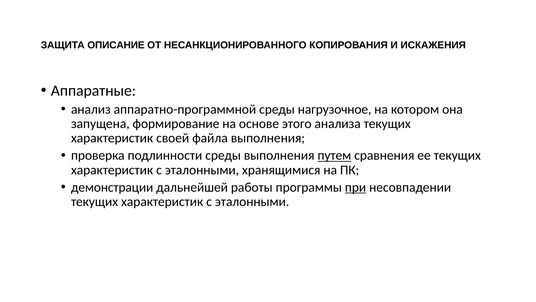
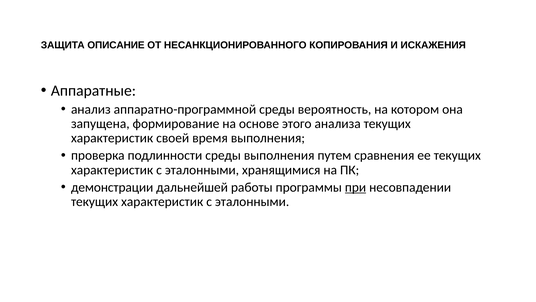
нагрузочное: нагрузочное -> вероятность (335, 109)
файла: файла -> время (210, 138)
путем underline: present -> none (334, 155)
